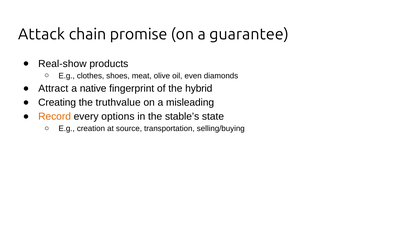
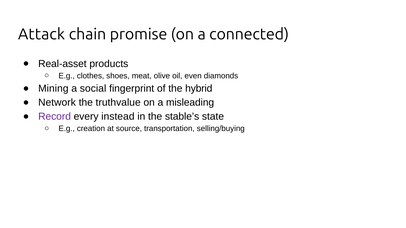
guarantee: guarantee -> connected (249, 34)
Real-show: Real-show -> Real-asset (62, 64)
Attract: Attract -> Mining (53, 89)
native: native -> social (93, 89)
Creating: Creating -> Network (57, 103)
Record colour: orange -> purple (55, 117)
options: options -> instead (118, 117)
